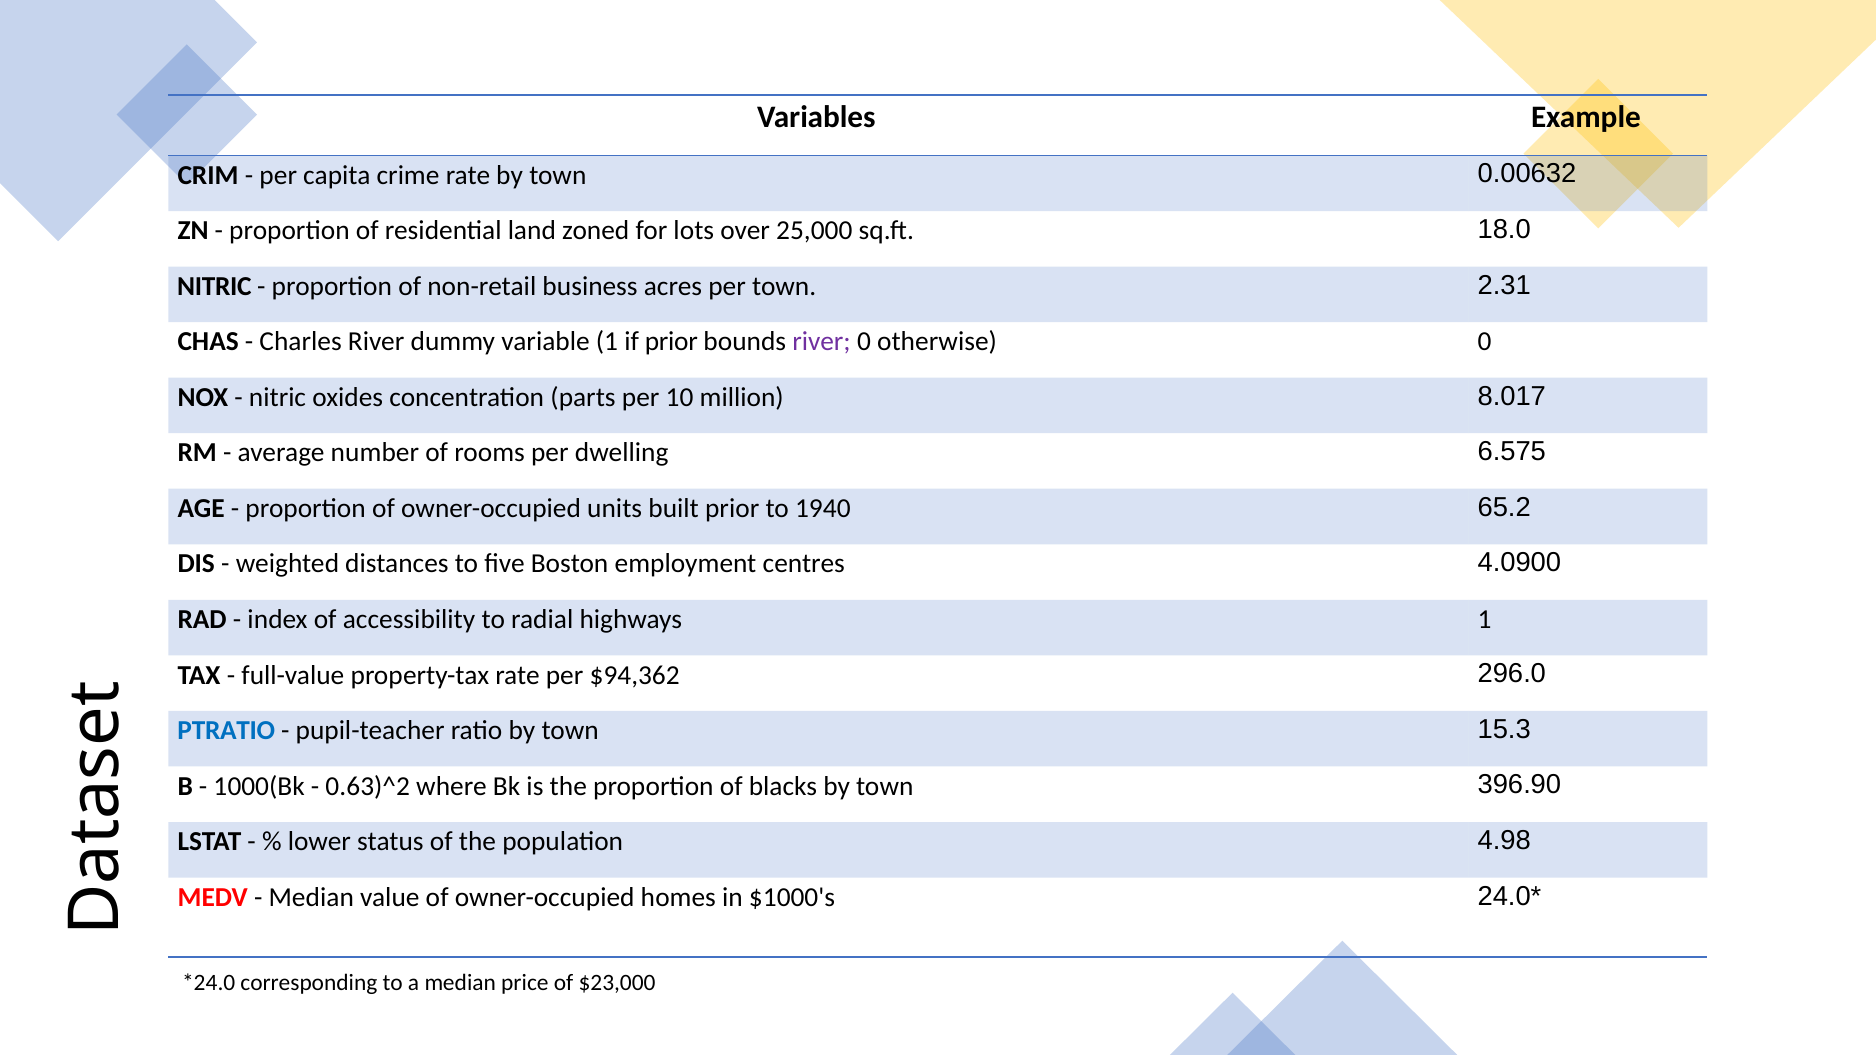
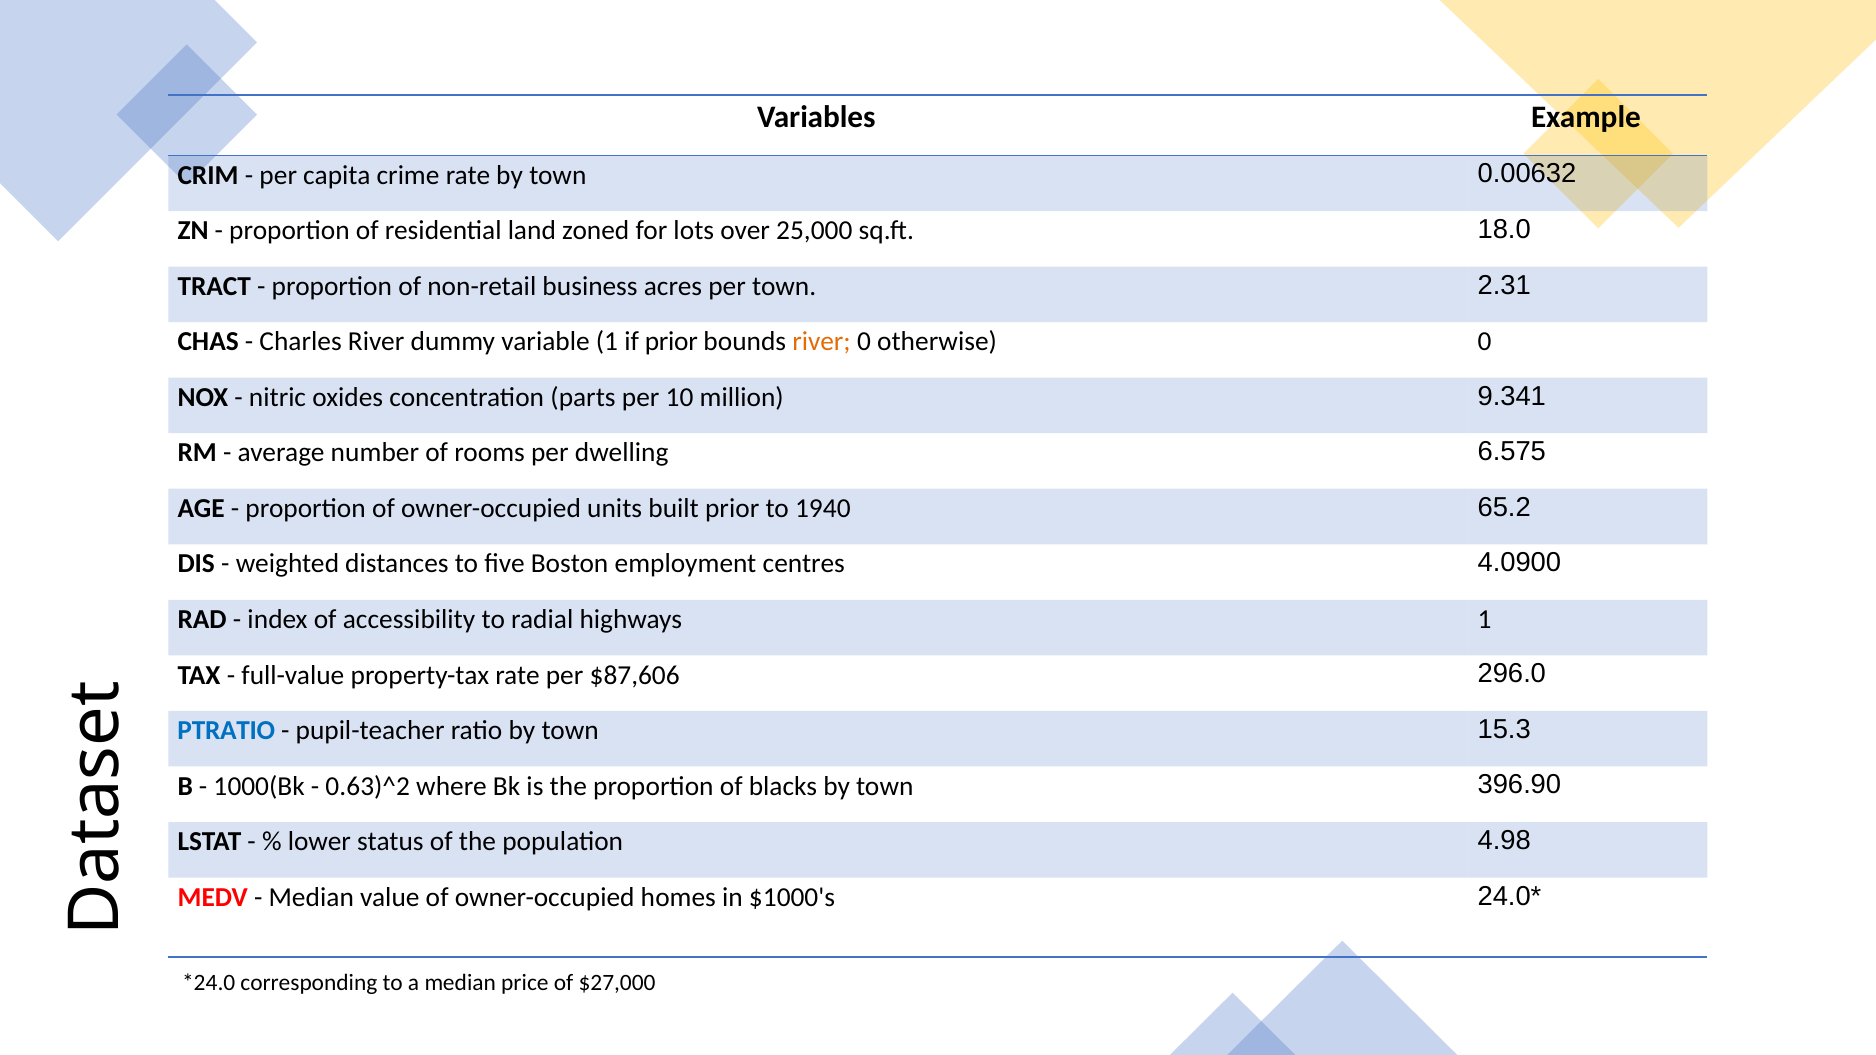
NITRIC: NITRIC -> TRACT (214, 286)
river colour: purple -> orange (822, 342)
8.017: 8.017 -> 9.341 (1512, 396)
$94,362: $94,362 -> $87,606 (635, 675)
$23,000: $23,000 -> $27,000 (617, 983)
